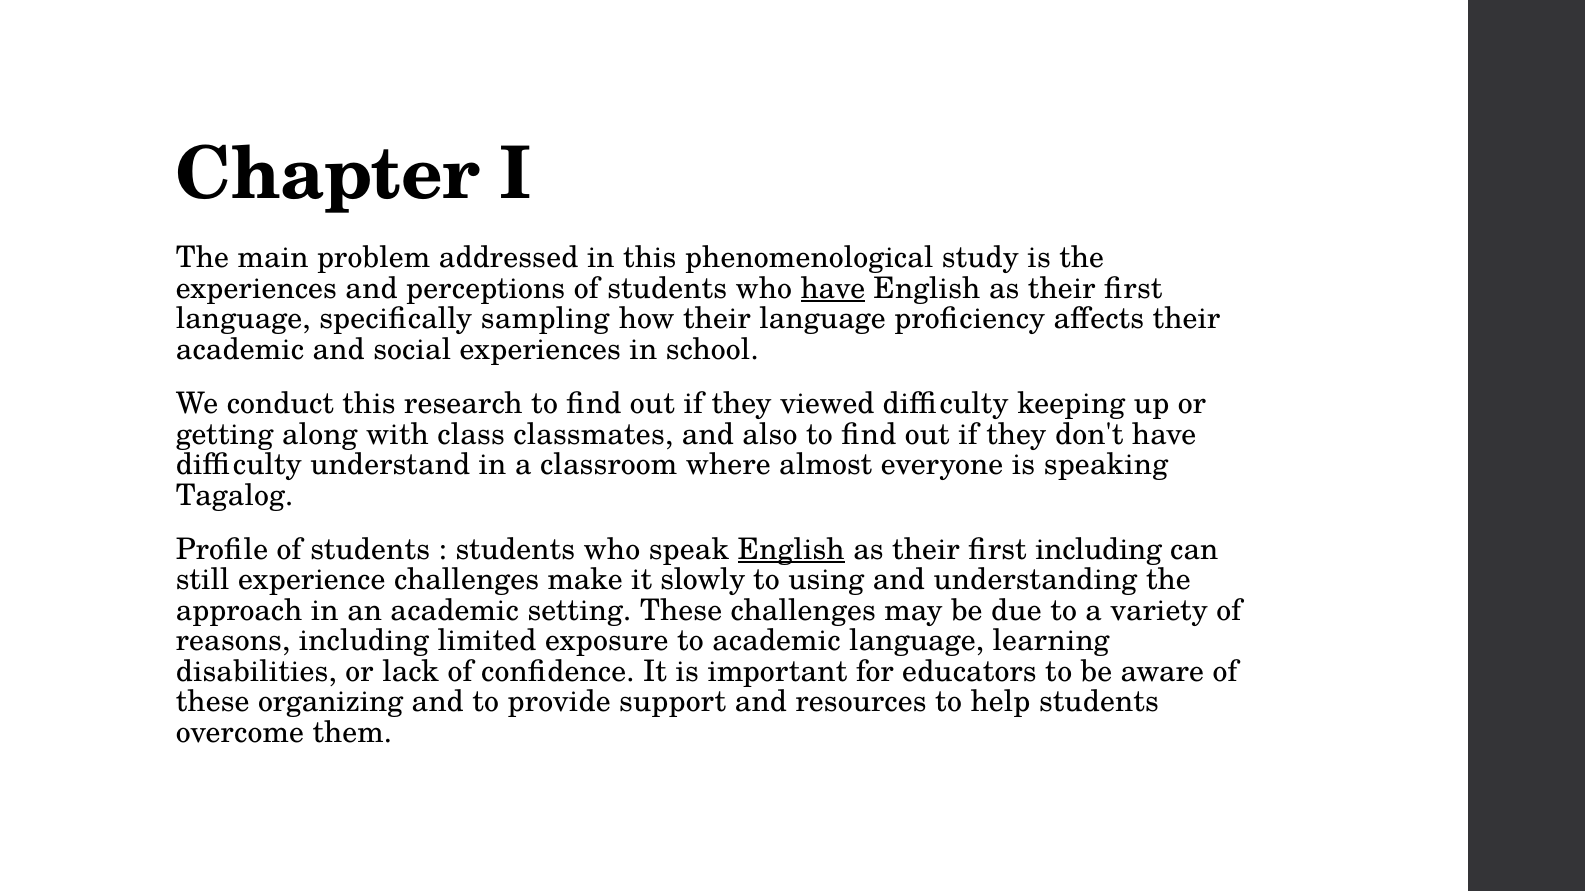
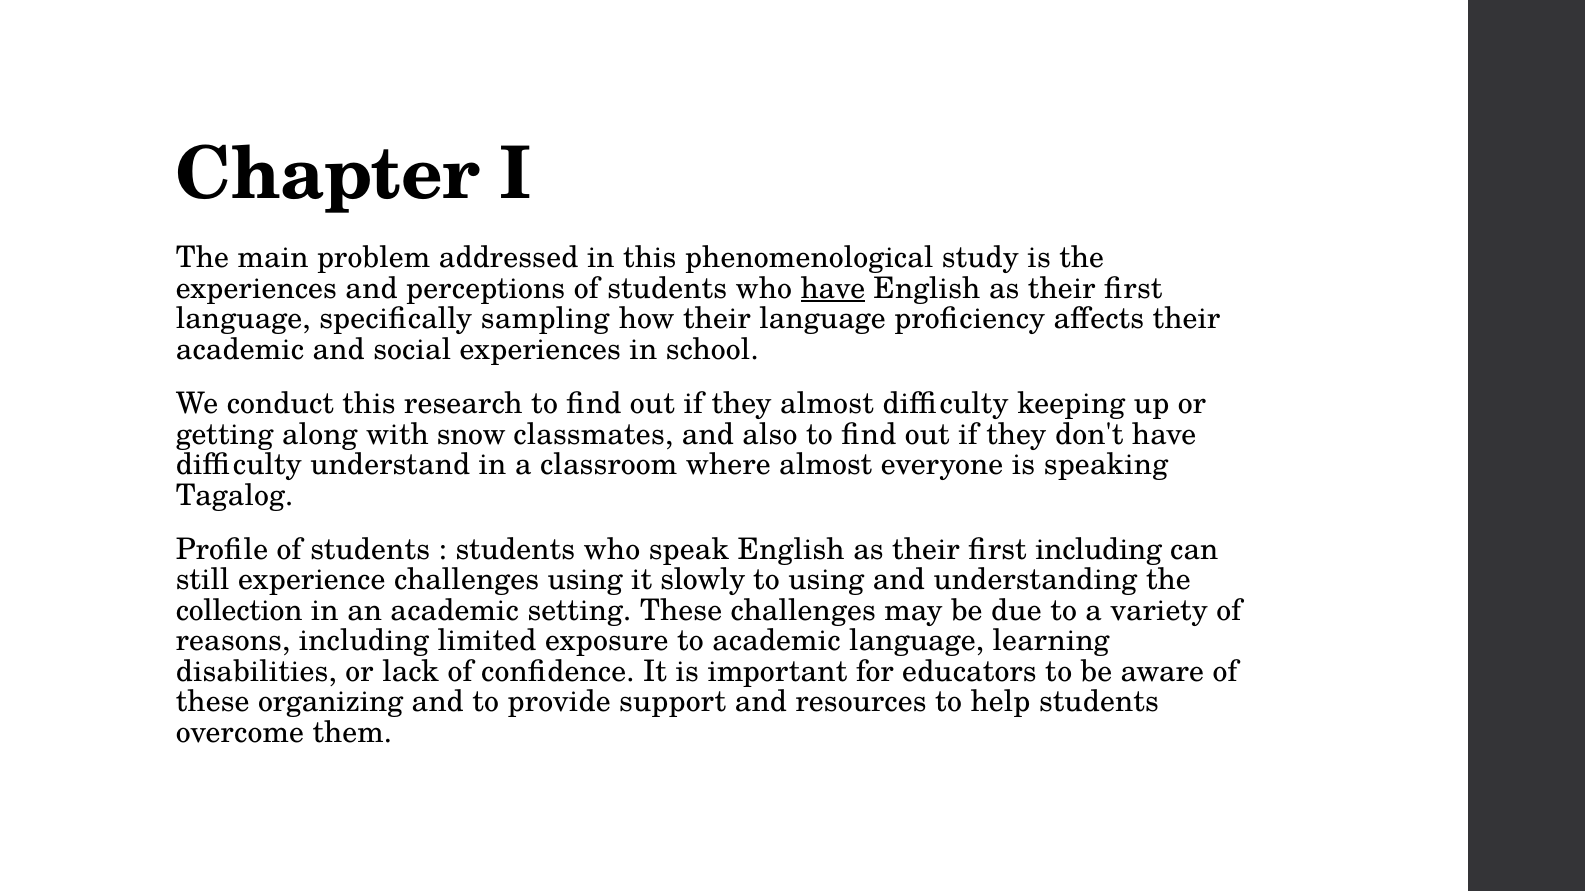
they viewed: viewed -> almost (827, 404)
class: class -> snow (471, 435)
English underline: present -> none (791, 550)
challenges make: make -> using (585, 580)
approach: approach -> collection (239, 611)
